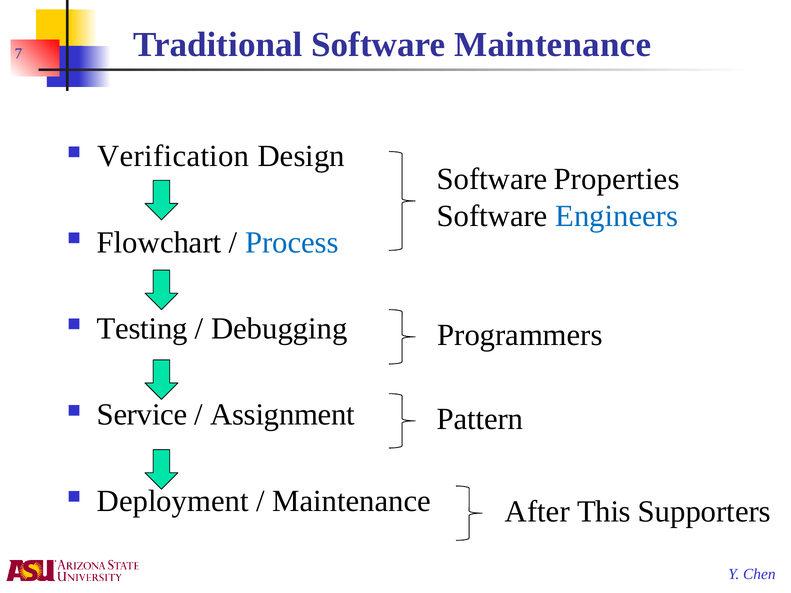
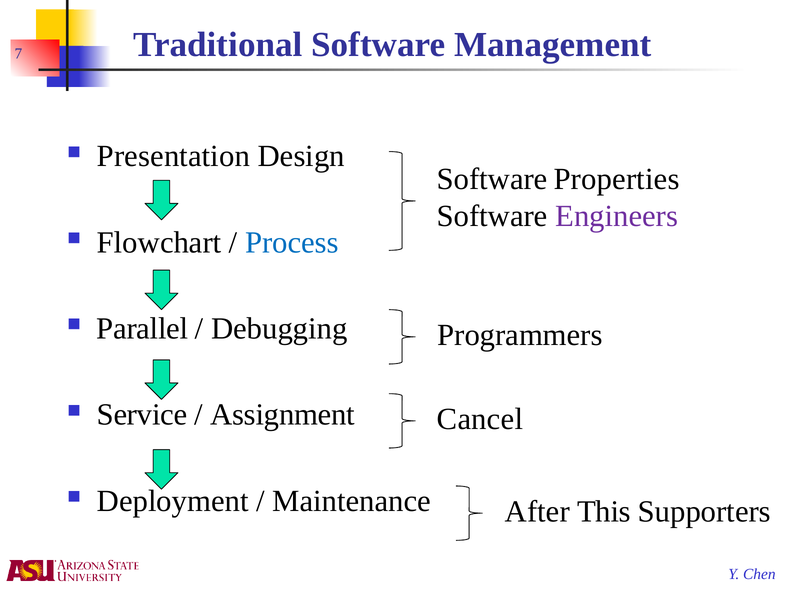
Software Maintenance: Maintenance -> Management (553, 45)
Verification: Verification -> Presentation (173, 156)
Engineers colour: blue -> purple (617, 216)
Testing: Testing -> Parallel (142, 329)
Pattern: Pattern -> Cancel (480, 419)
